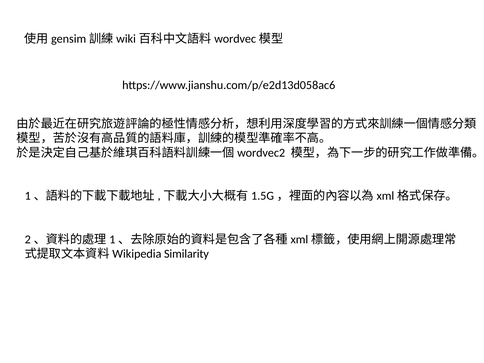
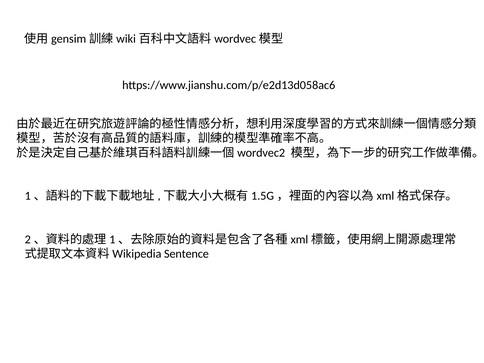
Similarity: Similarity -> Sentence (186, 254)
